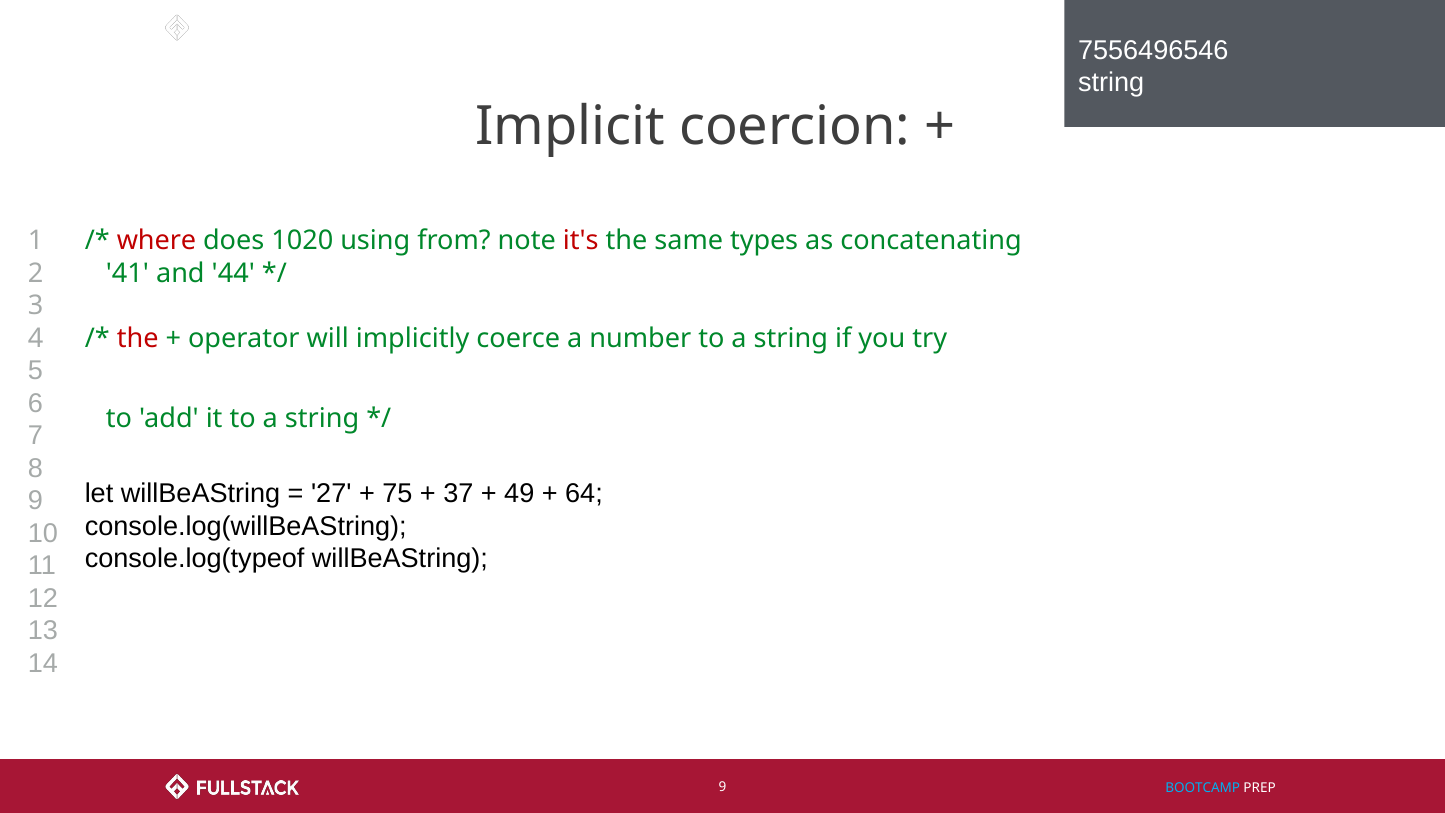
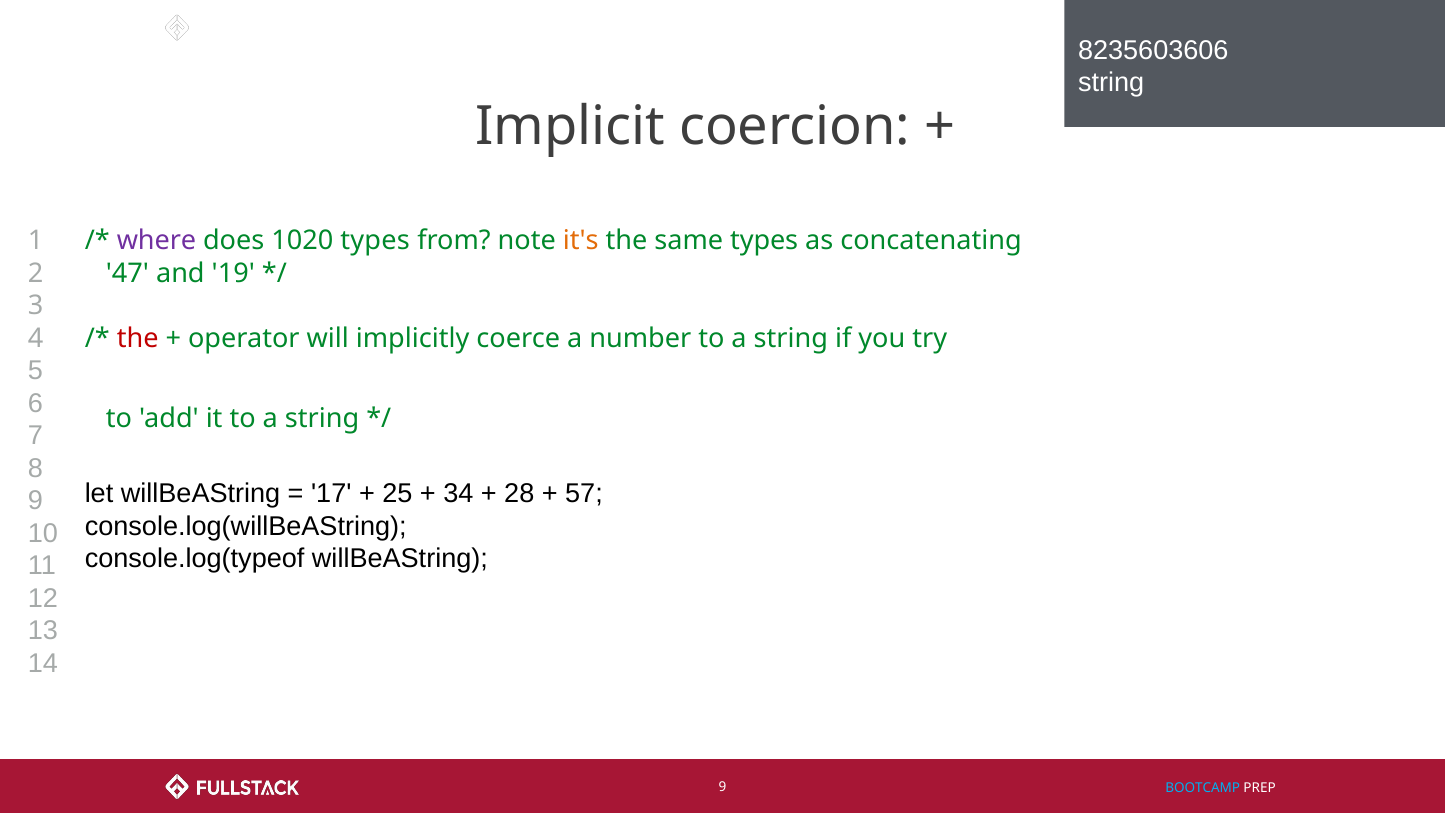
7556496546: 7556496546 -> 8235603606 (1153, 50)
where colour: red -> purple (156, 241)
1020 using: using -> types (375, 241)
it's colour: red -> orange (581, 241)
41: 41 -> 47 (127, 273)
44: 44 -> 19 (233, 273)
27: 27 -> 17 (331, 494)
75: 75 -> 25 (397, 494)
37: 37 -> 34 (458, 494)
49: 49 -> 28 (519, 494)
64: 64 -> 57 (584, 494)
